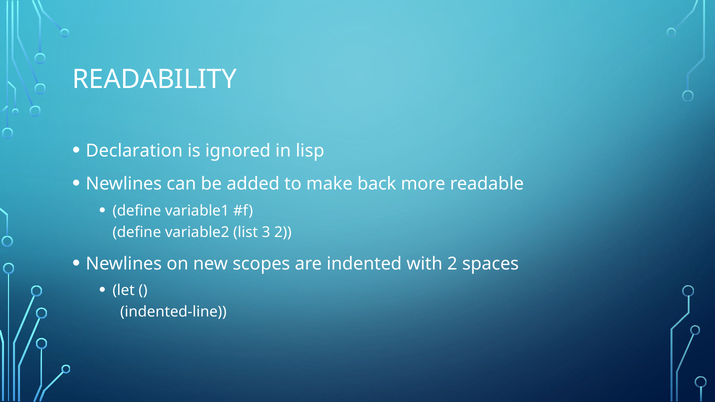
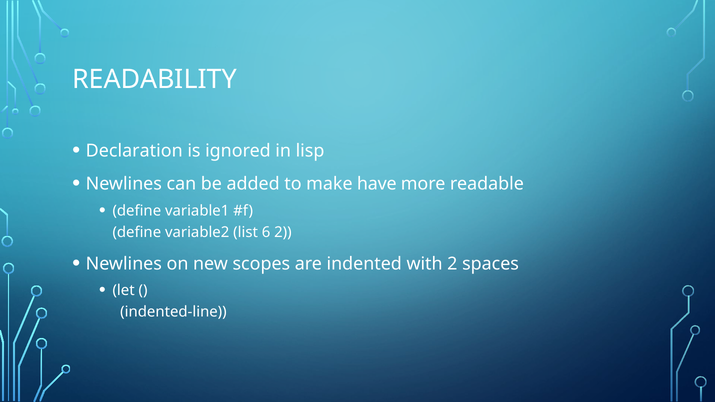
back: back -> have (377, 184)
3: 3 -> 6 (266, 232)
